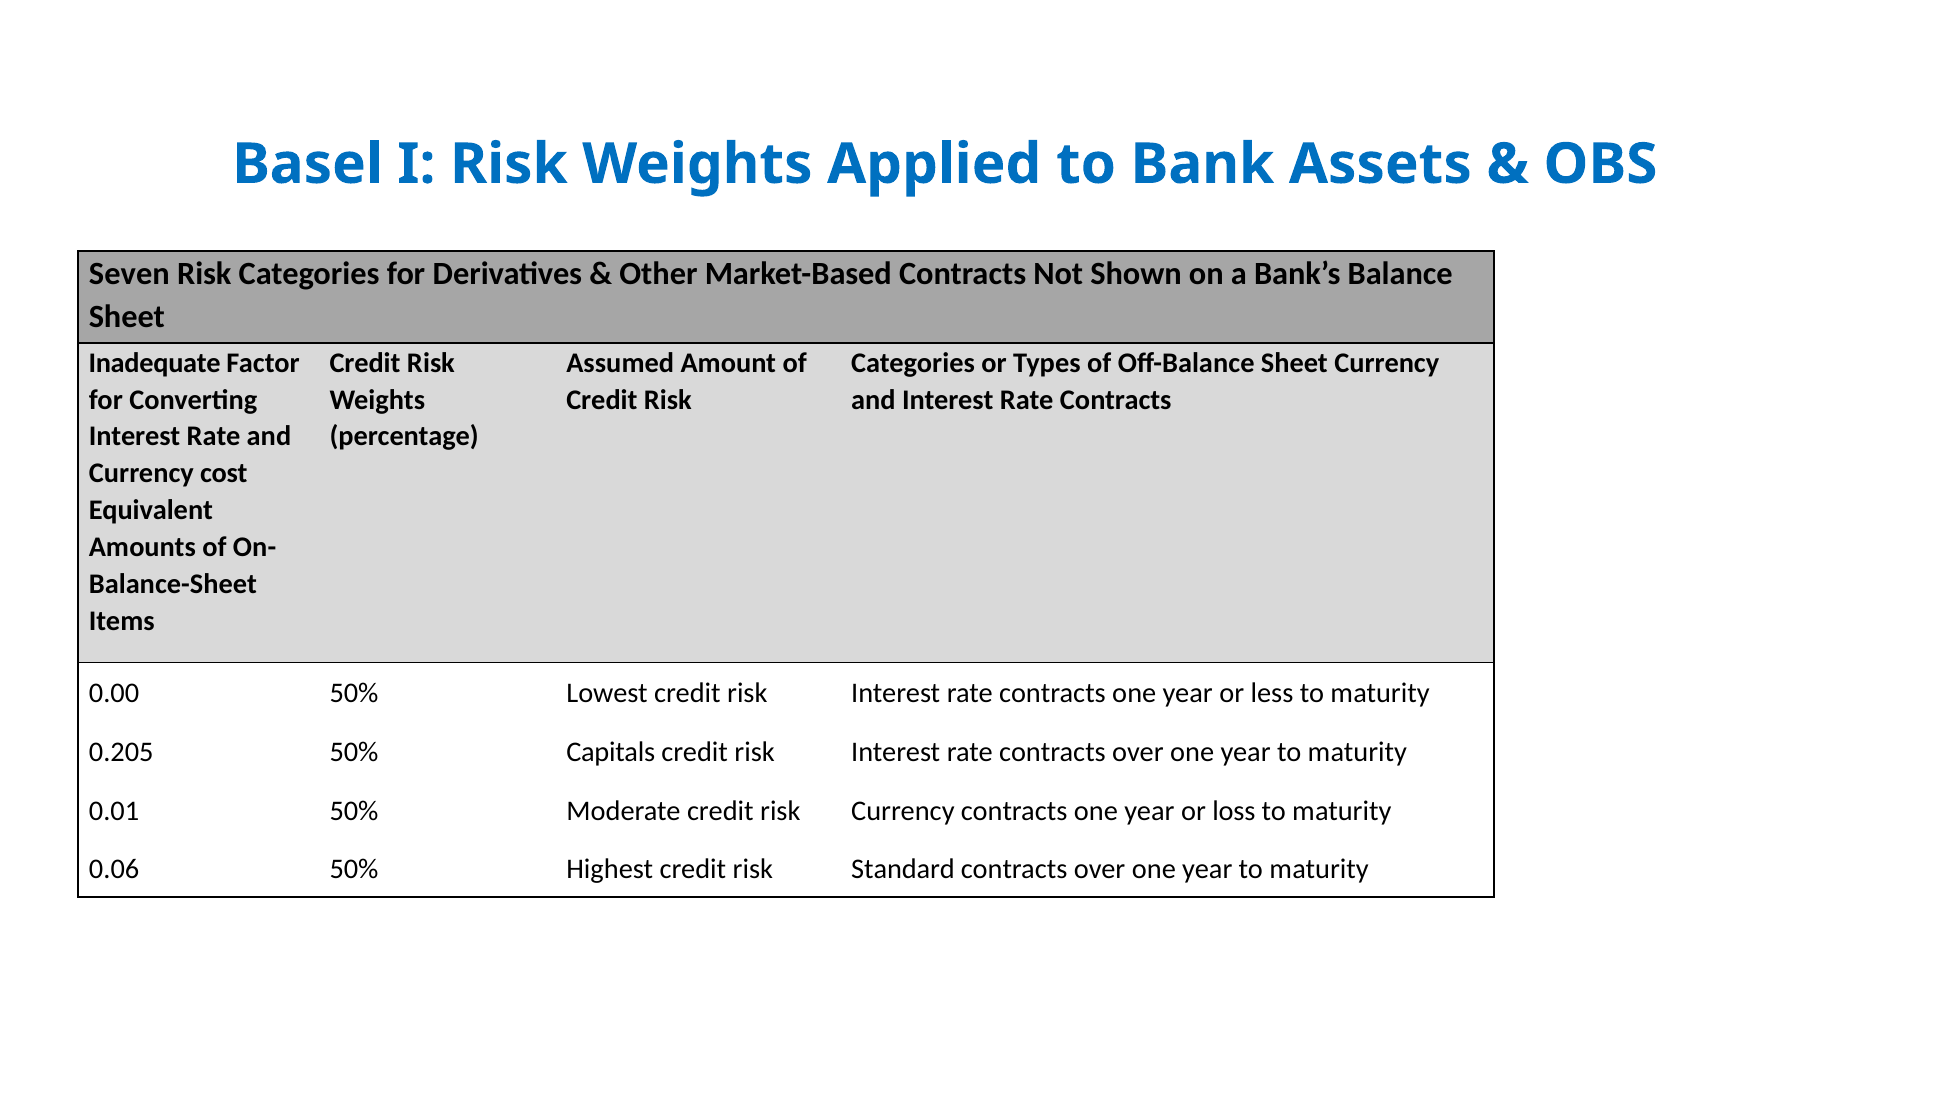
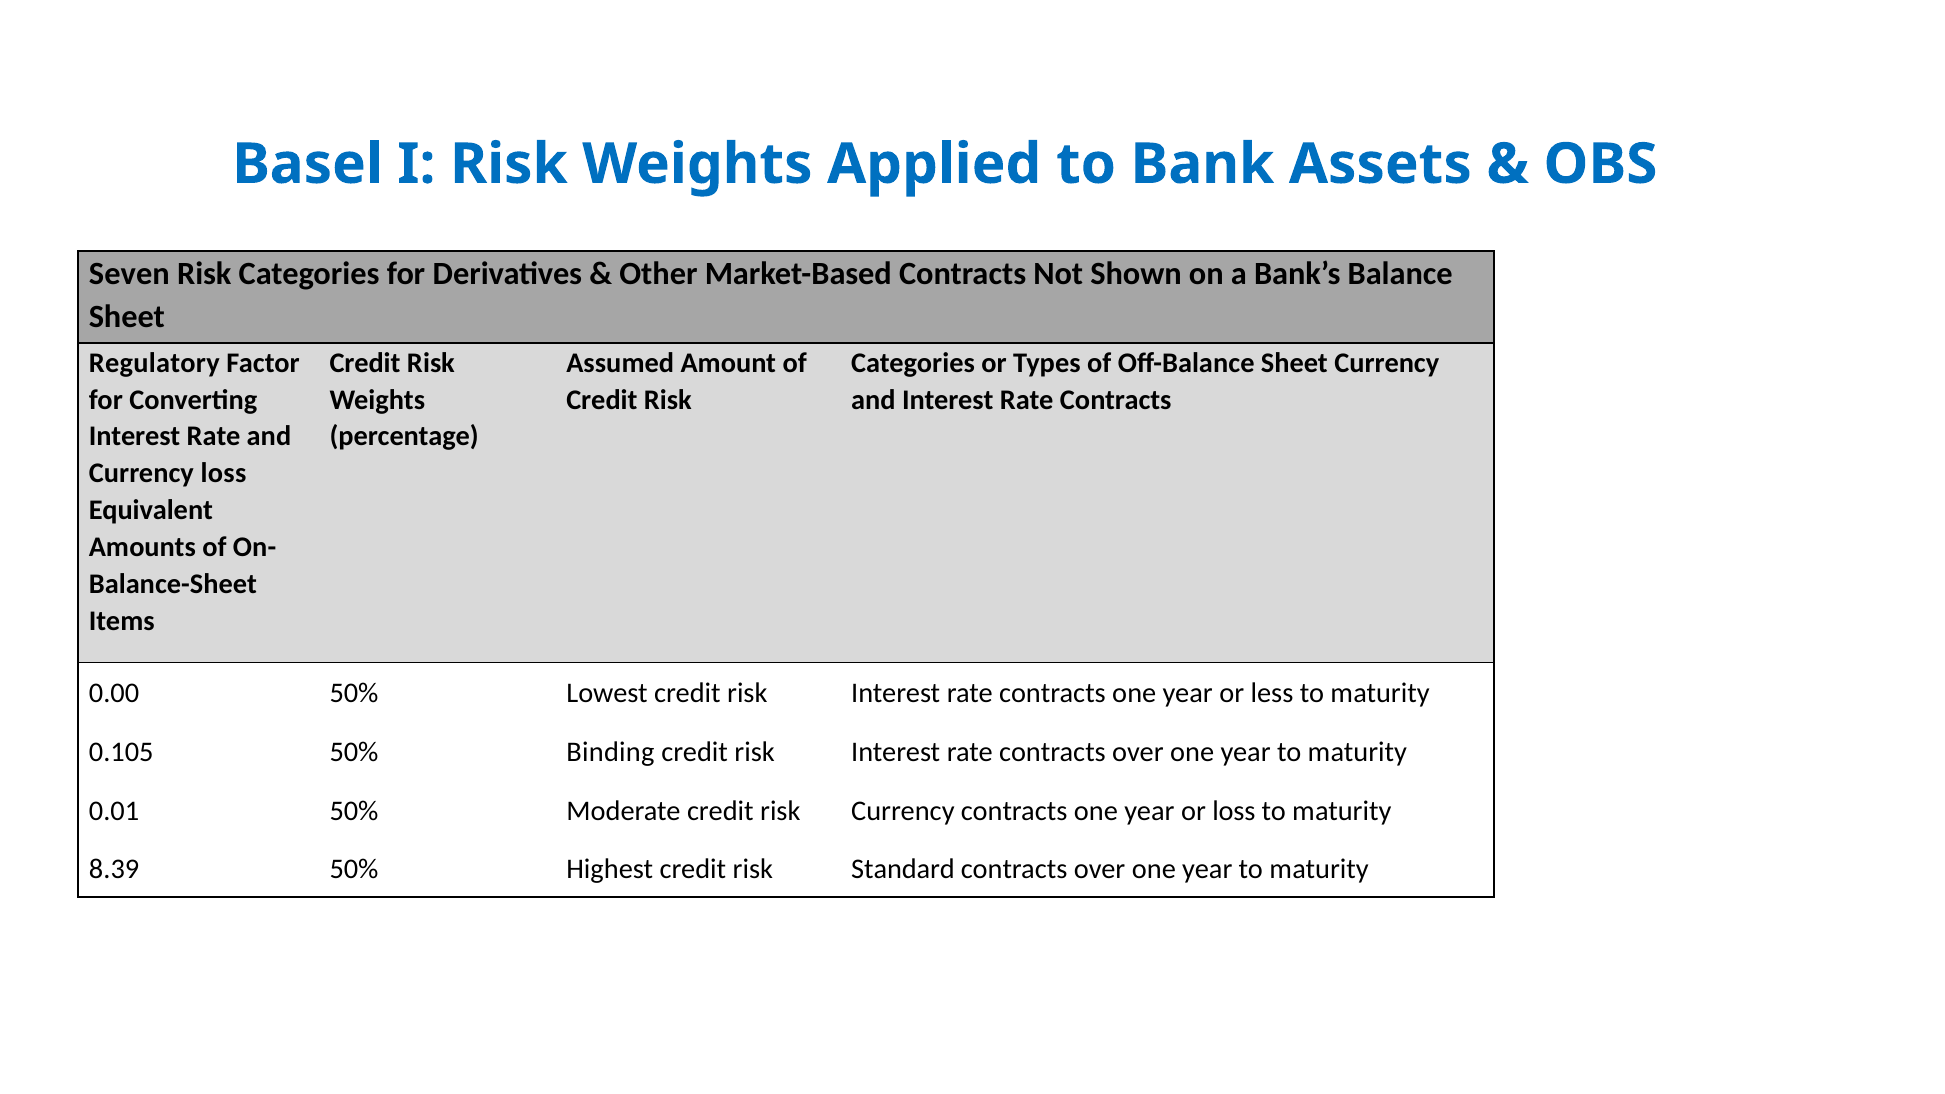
Inadequate: Inadequate -> Regulatory (154, 363)
Currency cost: cost -> loss (224, 474)
0.205: 0.205 -> 0.105 (121, 752)
Capitals: Capitals -> Binding (610, 752)
0.06: 0.06 -> 8.39 (114, 869)
